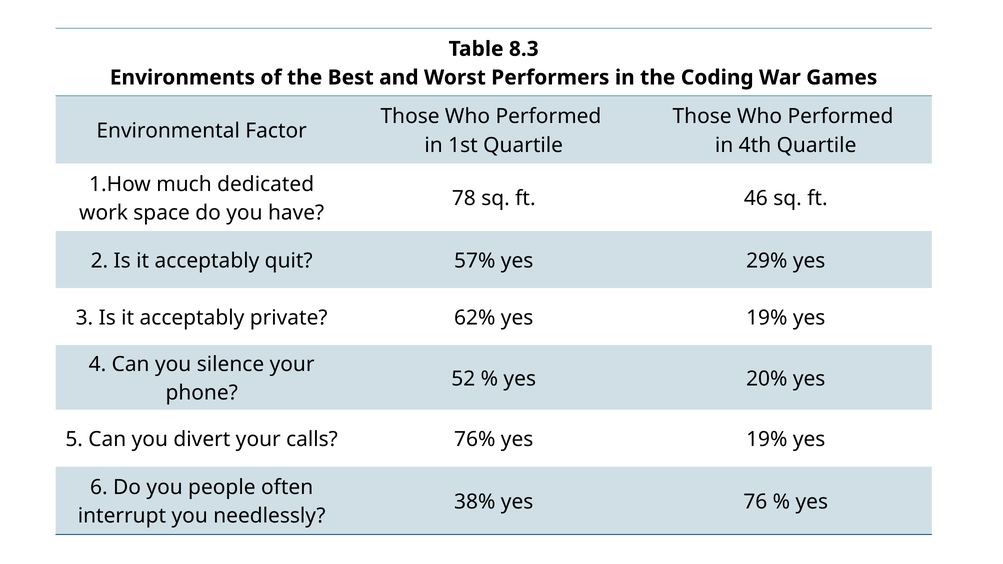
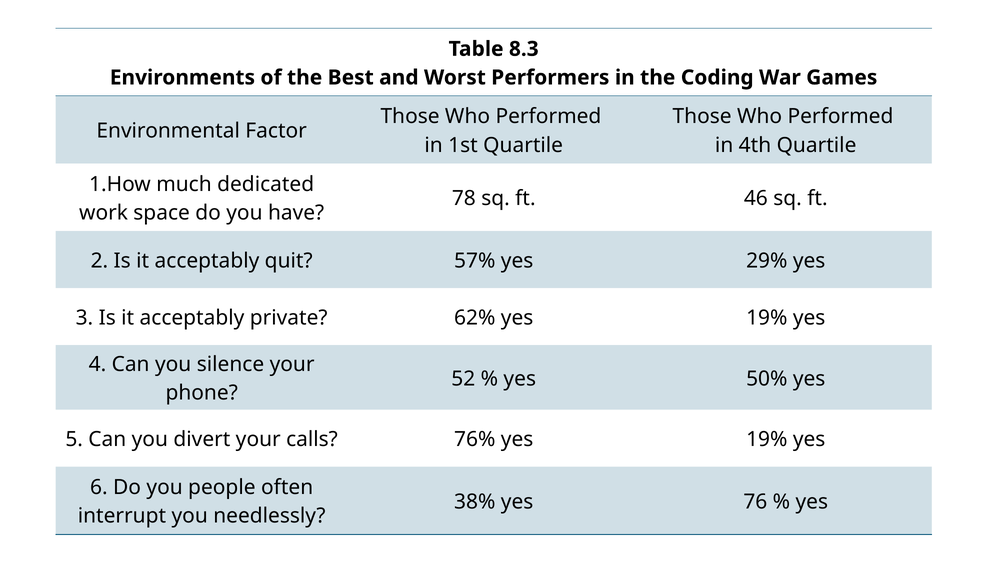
20%: 20% -> 50% (767, 379)
